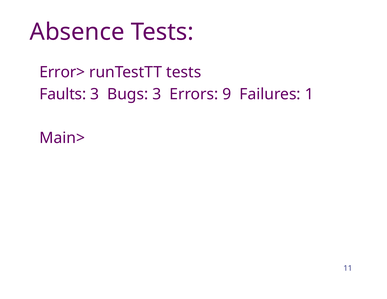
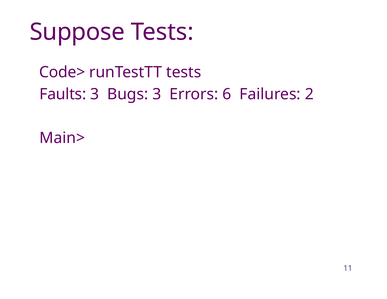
Absence: Absence -> Suppose (77, 32)
Error>: Error> -> Code> (62, 72)
9: 9 -> 6 (227, 94)
1: 1 -> 2 (309, 94)
